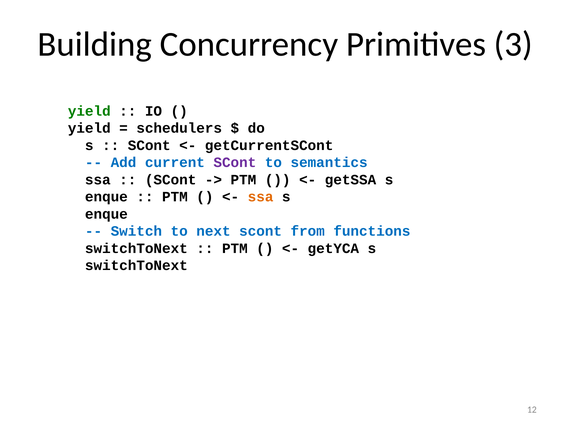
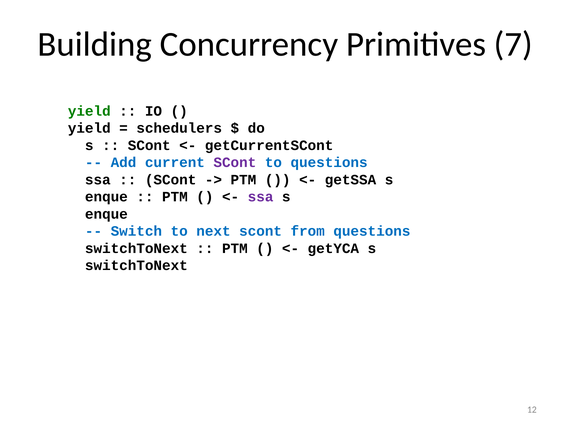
3: 3 -> 7 (513, 44)
to semantics: semantics -> questions (329, 162)
ssa colour: orange -> purple (261, 197)
from functions: functions -> questions (372, 231)
